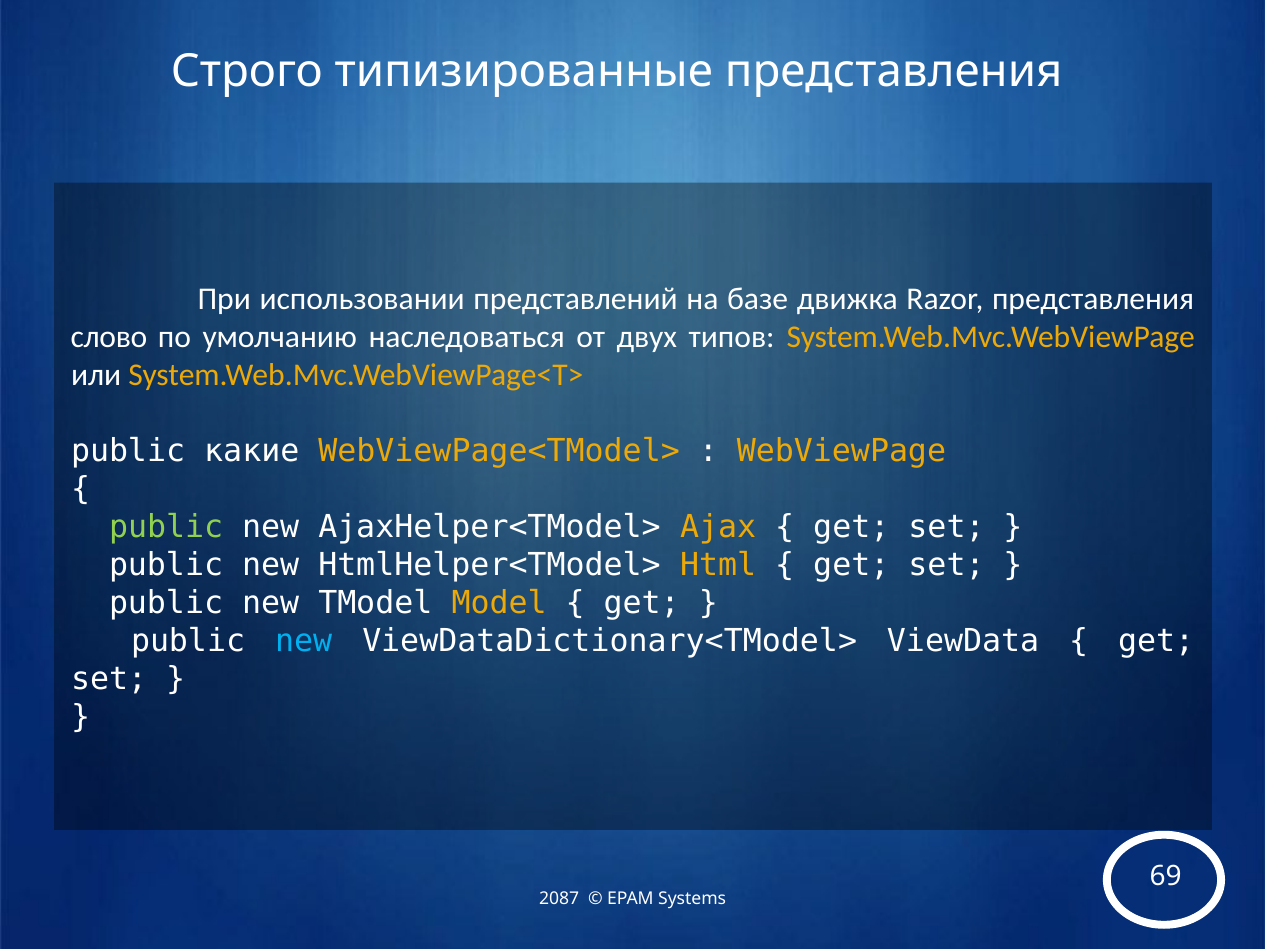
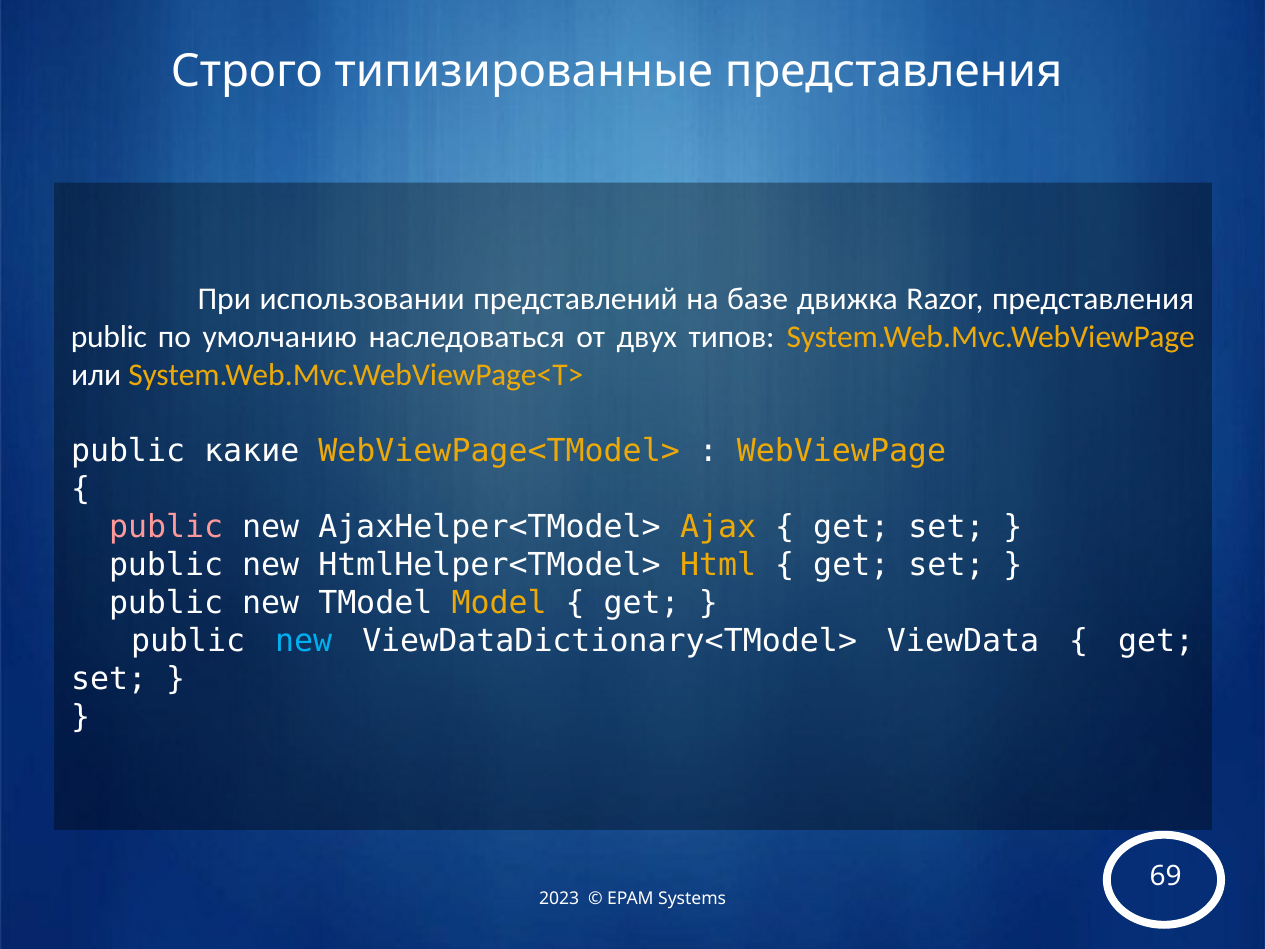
слово: слово -> public (109, 337)
public colour: light green -> pink (166, 527)
2087: 2087 -> 2023 (559, 898)
